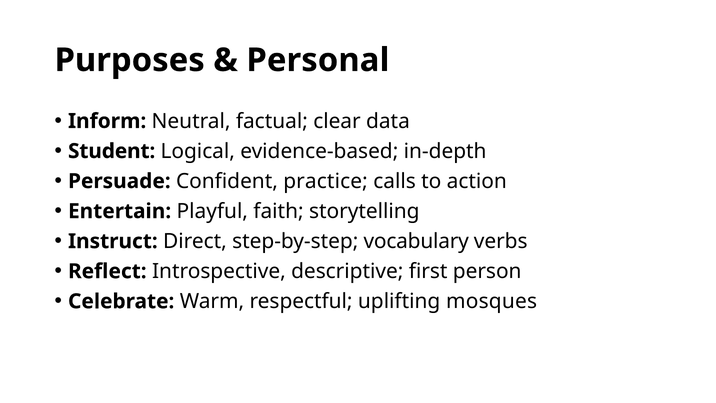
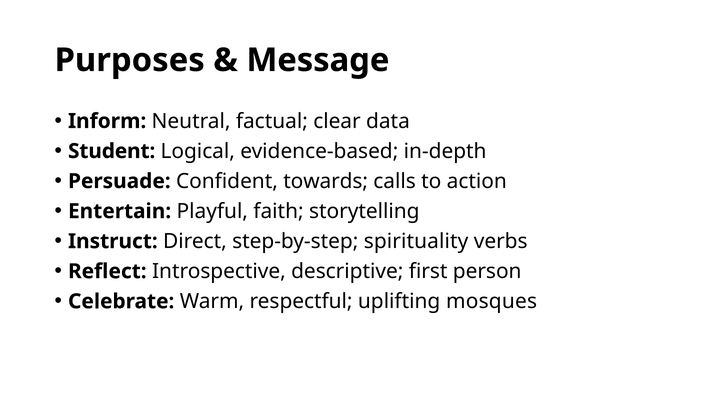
Personal: Personal -> Message (318, 60)
practice: practice -> towards (326, 181)
vocabulary: vocabulary -> spirituality (416, 241)
